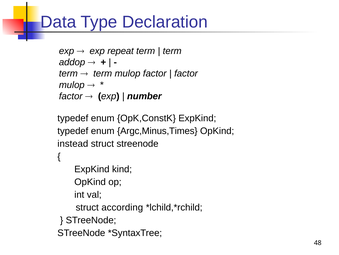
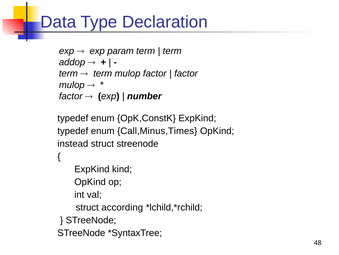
repeat: repeat -> param (121, 51)
Argc,Minus,Times: Argc,Minus,Times -> Call,Minus,Times (157, 131)
